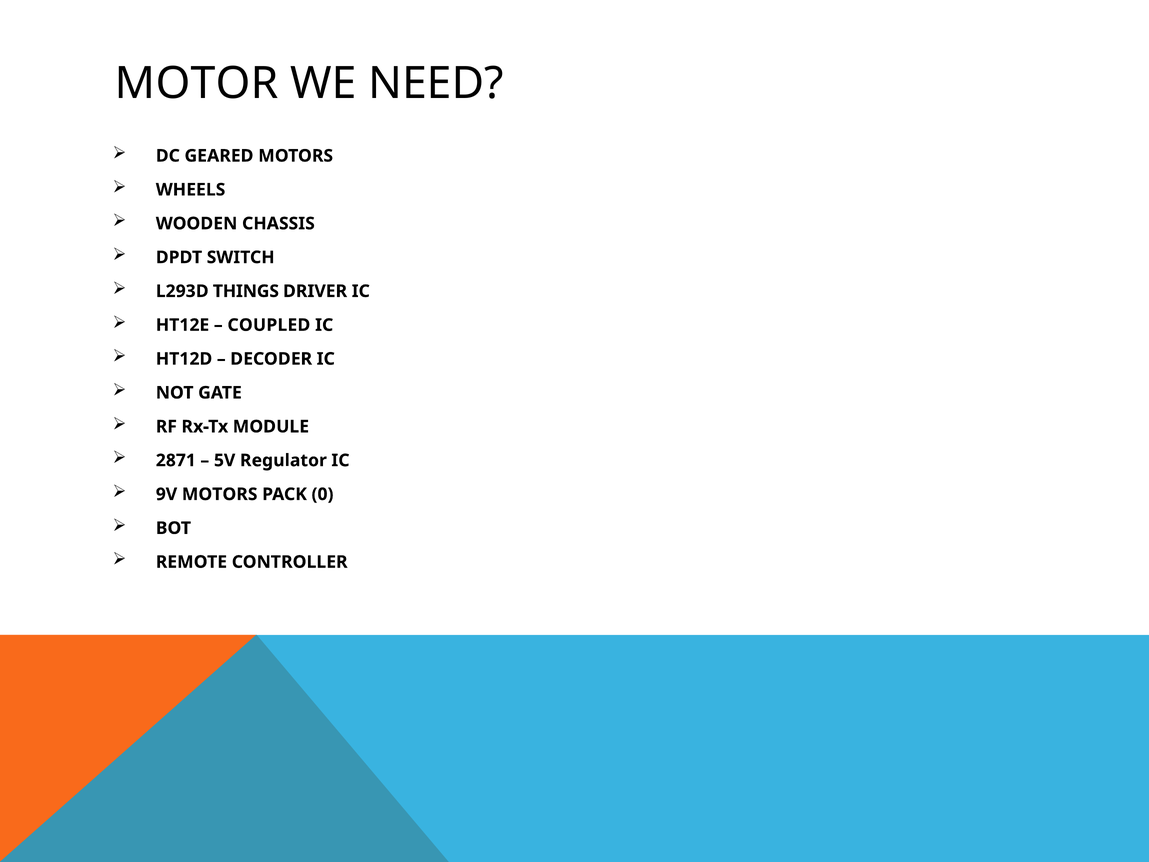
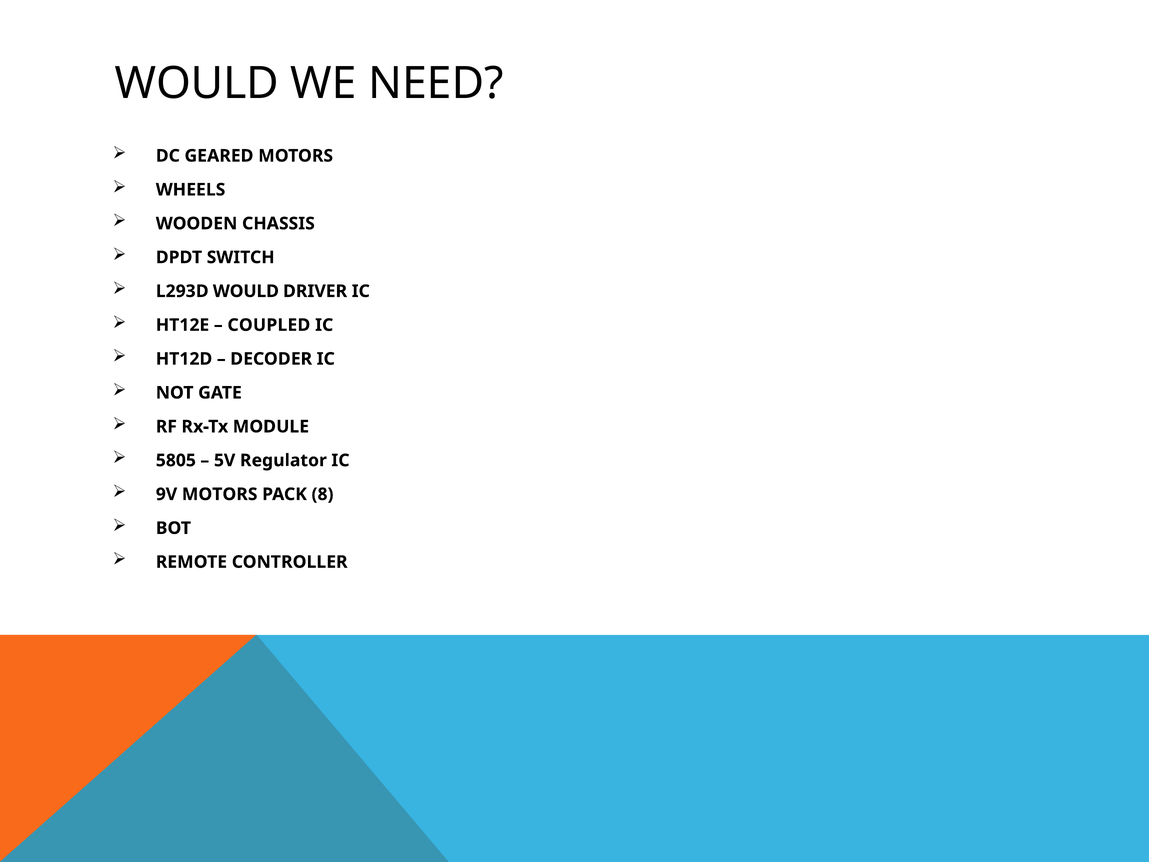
MOTOR: MOTOR -> WOULD (197, 84)
L293D THINGS: THINGS -> WOULD (246, 291)
2871: 2871 -> 5805 (176, 460)
0: 0 -> 8 (323, 494)
